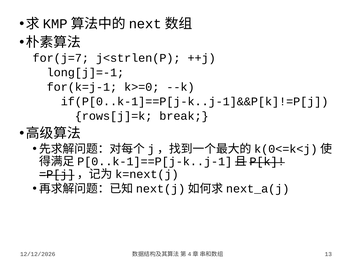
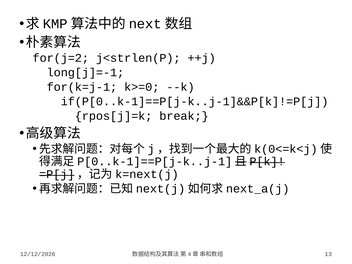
for(j=7: for(j=7 -> for(j=2 (61, 58)
rows[j]=k: rows[j]=k -> rpos[j]=k (114, 116)
